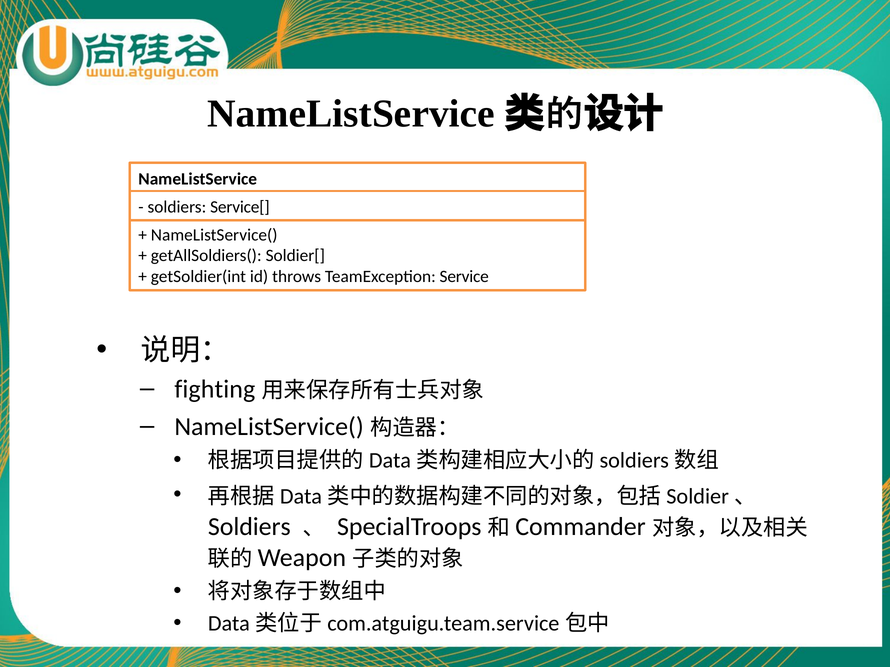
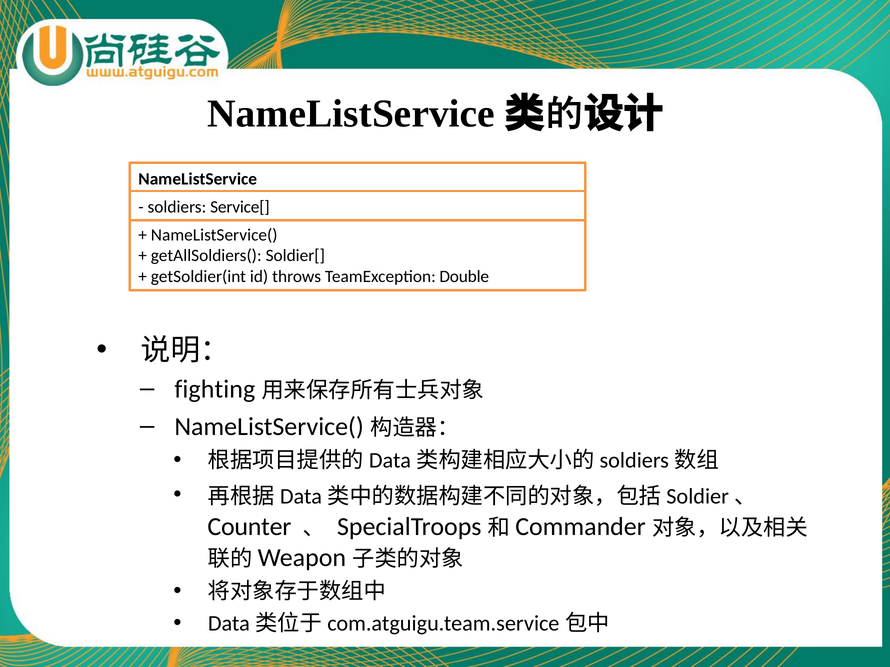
Service: Service -> Double (464, 277)
Soldiers: Soldiers -> Counter (249, 527)
